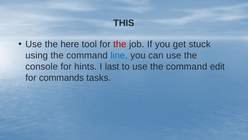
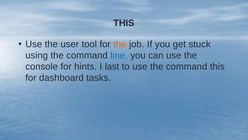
here: here -> user (70, 44)
the colour: red -> orange (120, 44)
command edit: edit -> this (217, 66)
commands: commands -> dashboard (61, 78)
